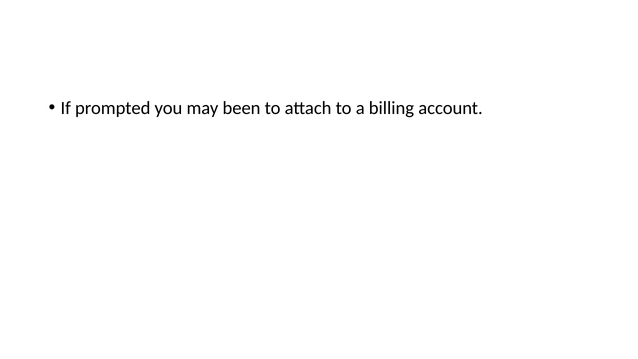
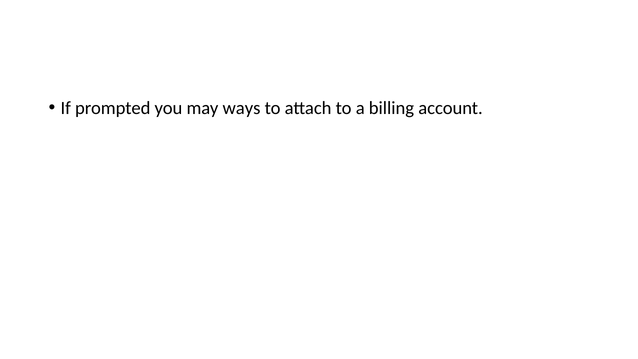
been: been -> ways (241, 108)
